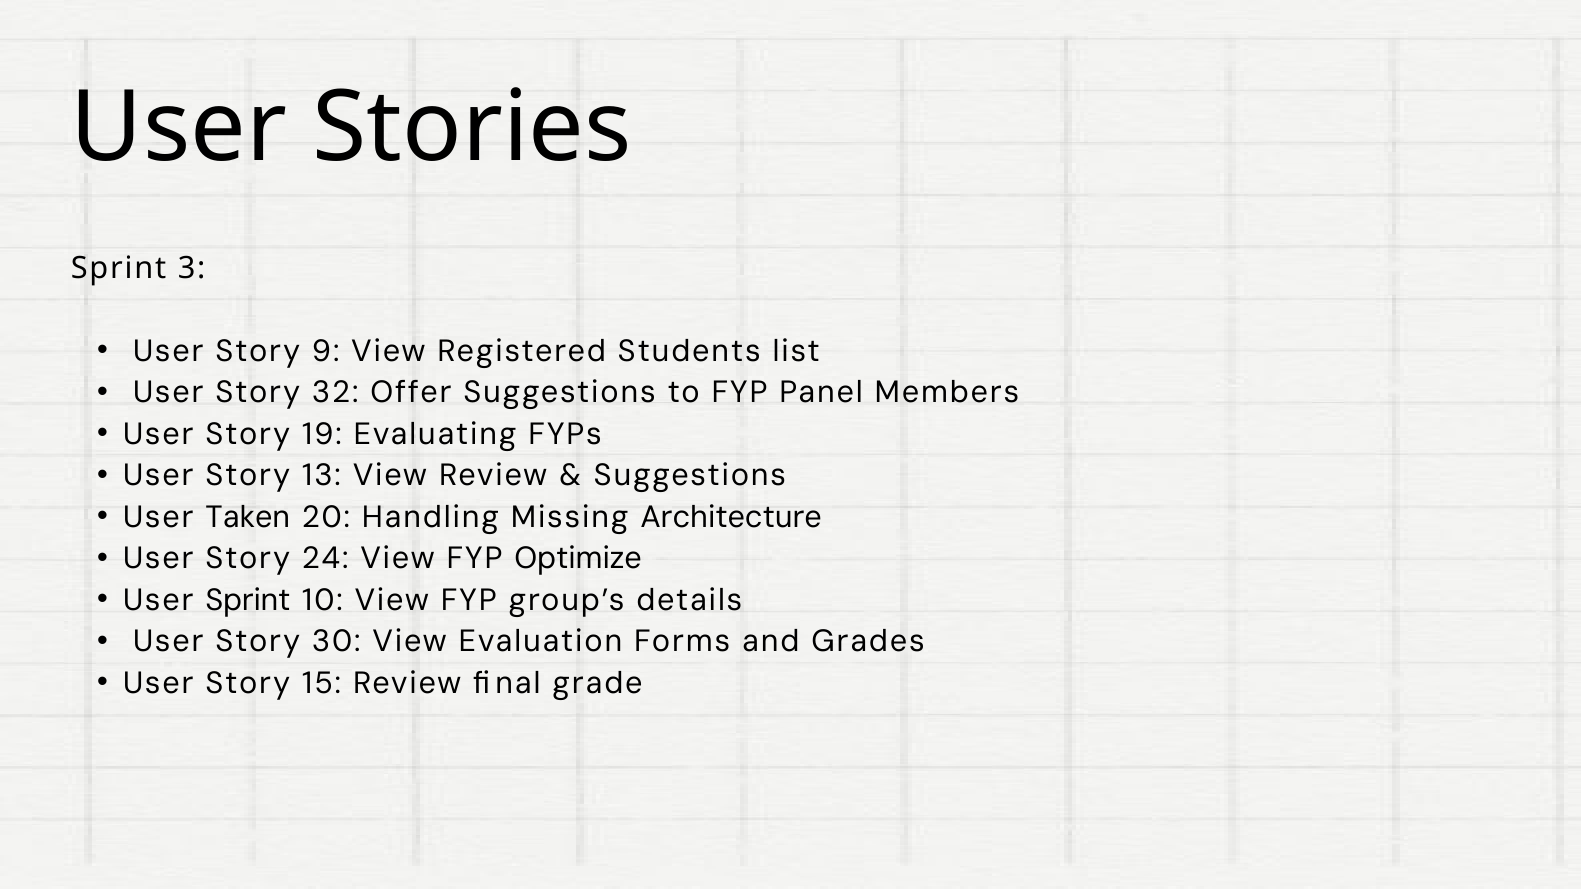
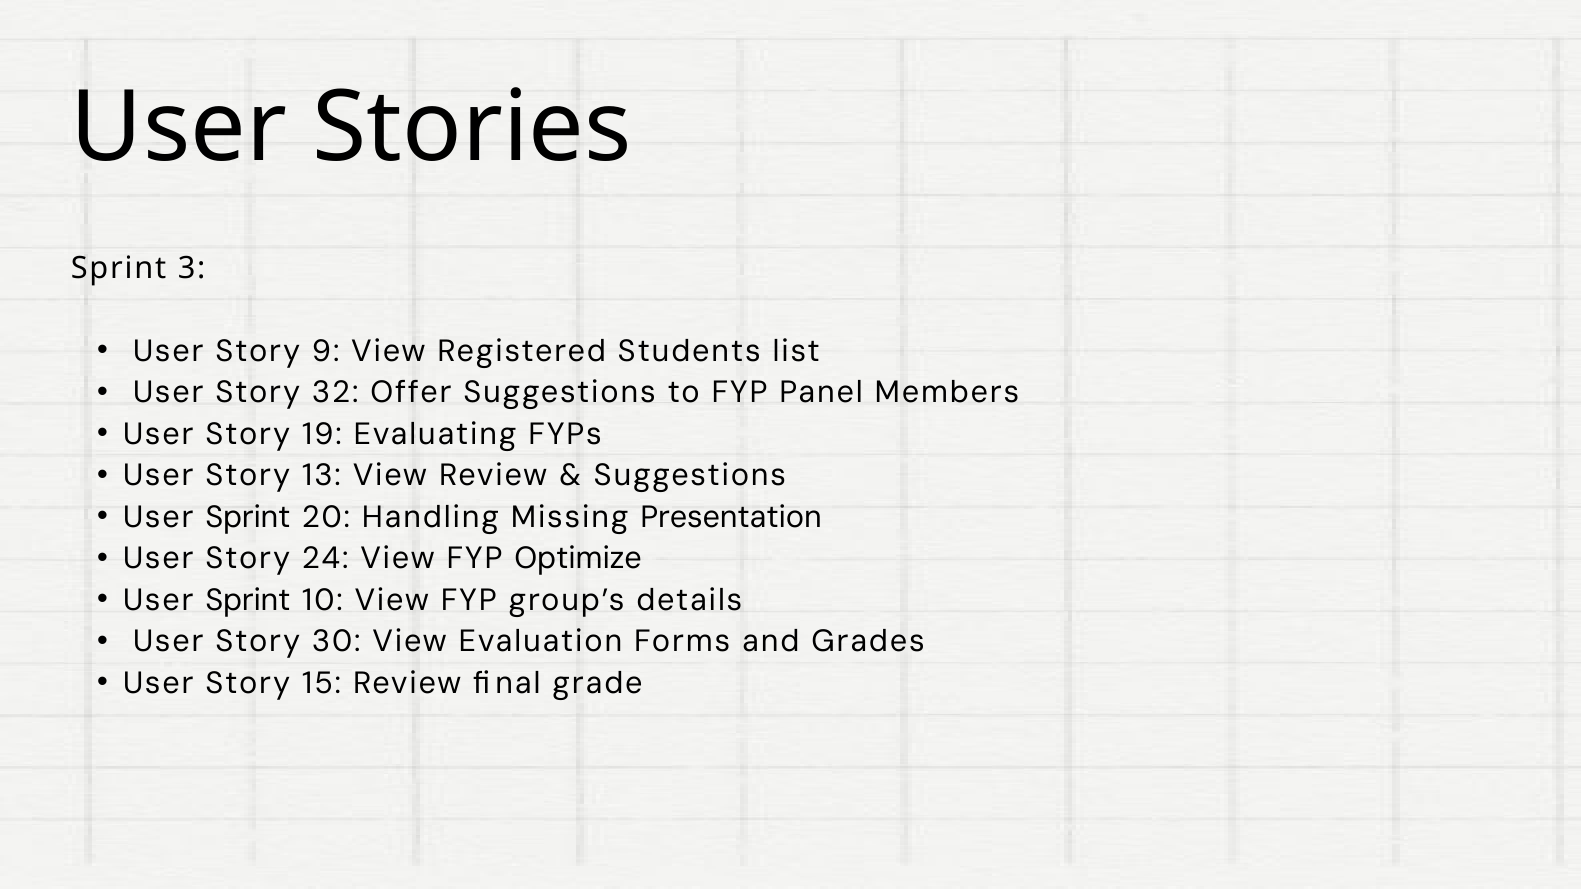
Taken: Taken -> Sprint (248, 517)
Architecture: Architecture -> Presentation (731, 517)
